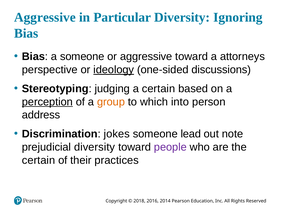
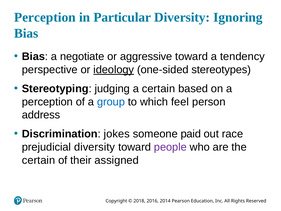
Aggressive: Aggressive -> Perception (45, 17)
a someone: someone -> negotiate (82, 56)
attorneys: attorneys -> tendency (242, 56)
discussions: discussions -> stereotypes (221, 70)
perception underline: present -> none (47, 102)
group colour: orange -> blue (111, 102)
into: into -> feel (180, 102)
lead: lead -> paid (191, 134)
note: note -> race (233, 134)
practices: practices -> assigned (117, 160)
